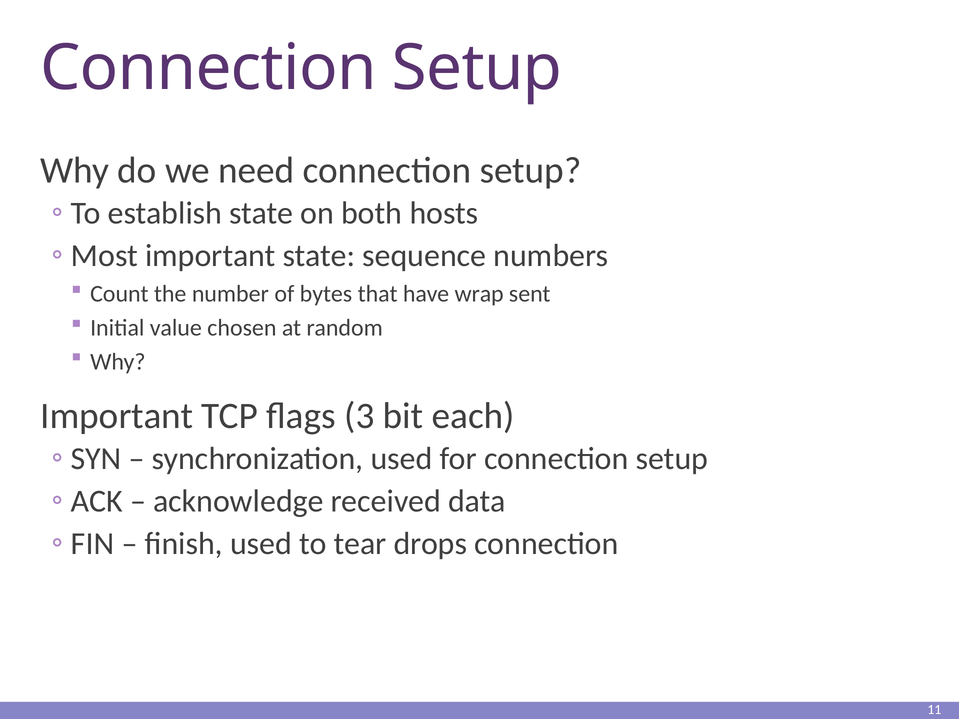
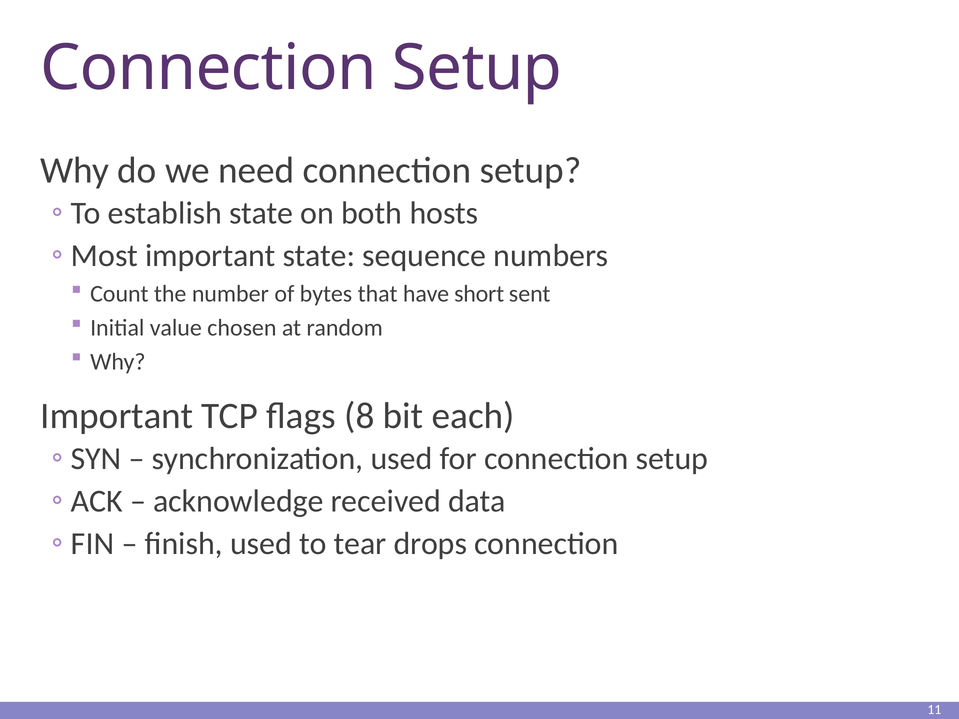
wrap: wrap -> short (479, 294)
3: 3 -> 8 (359, 416)
